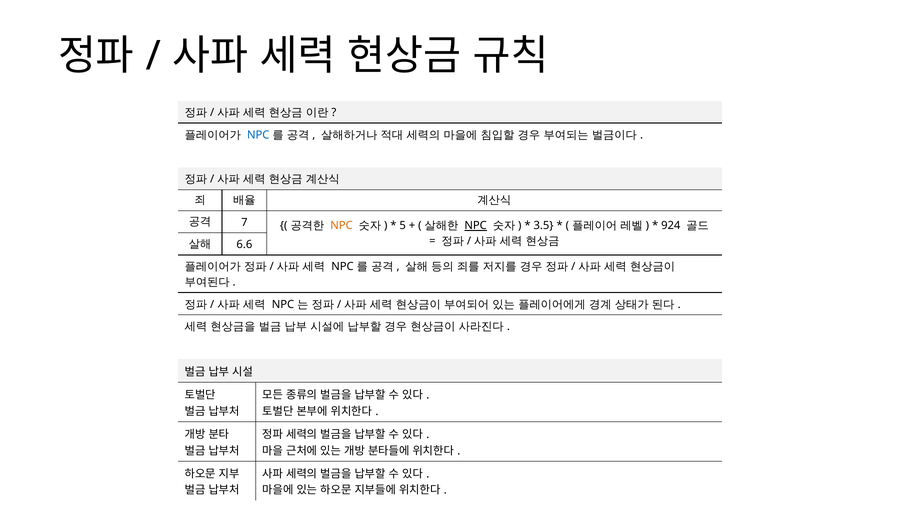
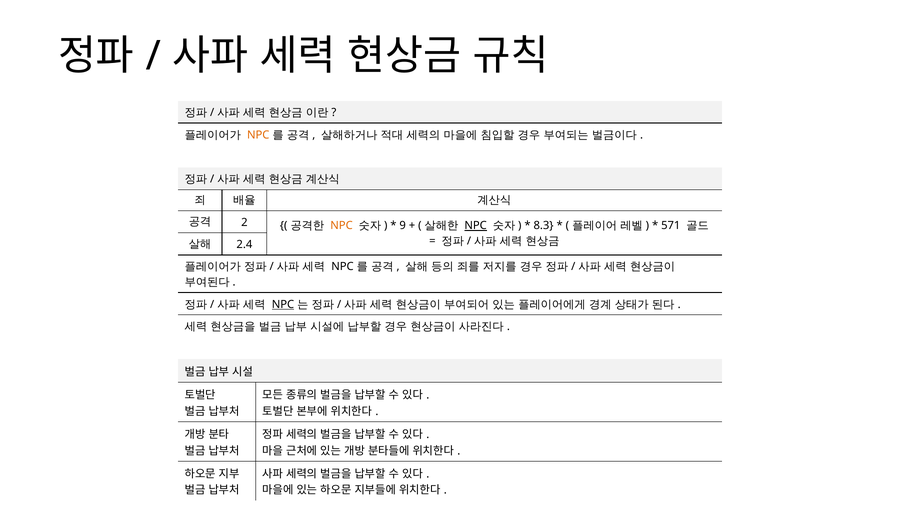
NPC colour: blue -> orange (258, 135)
7: 7 -> 2 (244, 222)
5: 5 -> 9 (403, 225)
3.5: 3.5 -> 8.3 (544, 225)
924: 924 -> 571 (671, 225)
6.6: 6.6 -> 2.4 (244, 244)
NPC underline: none -> present (283, 304)
